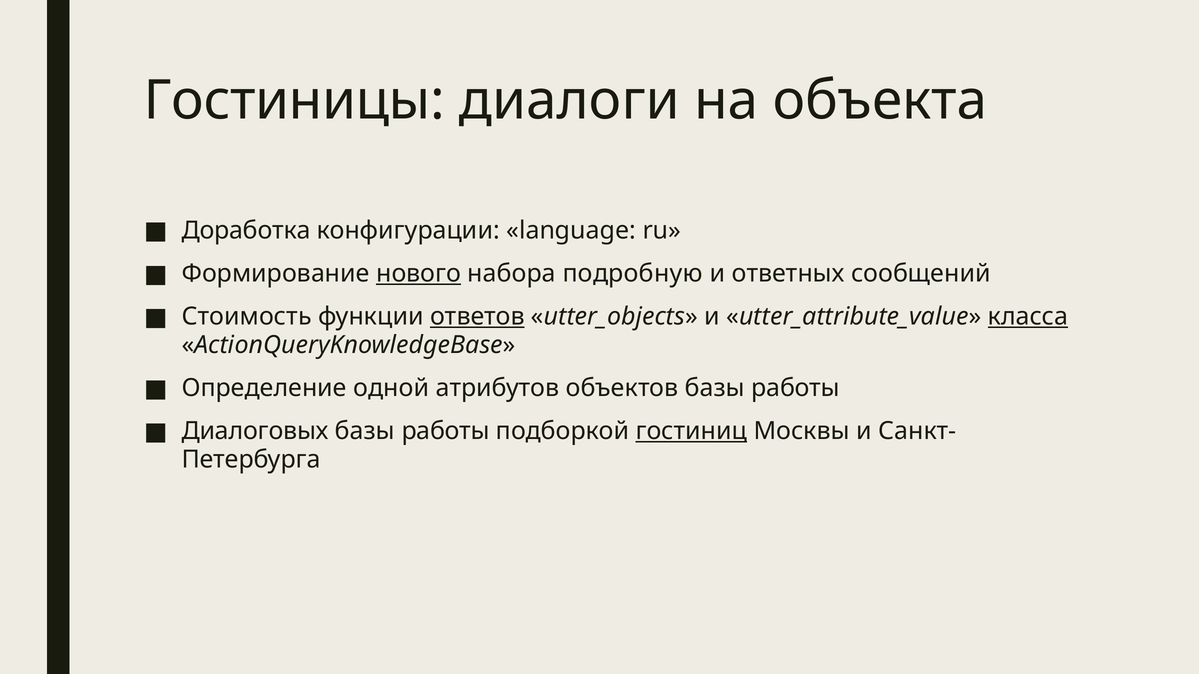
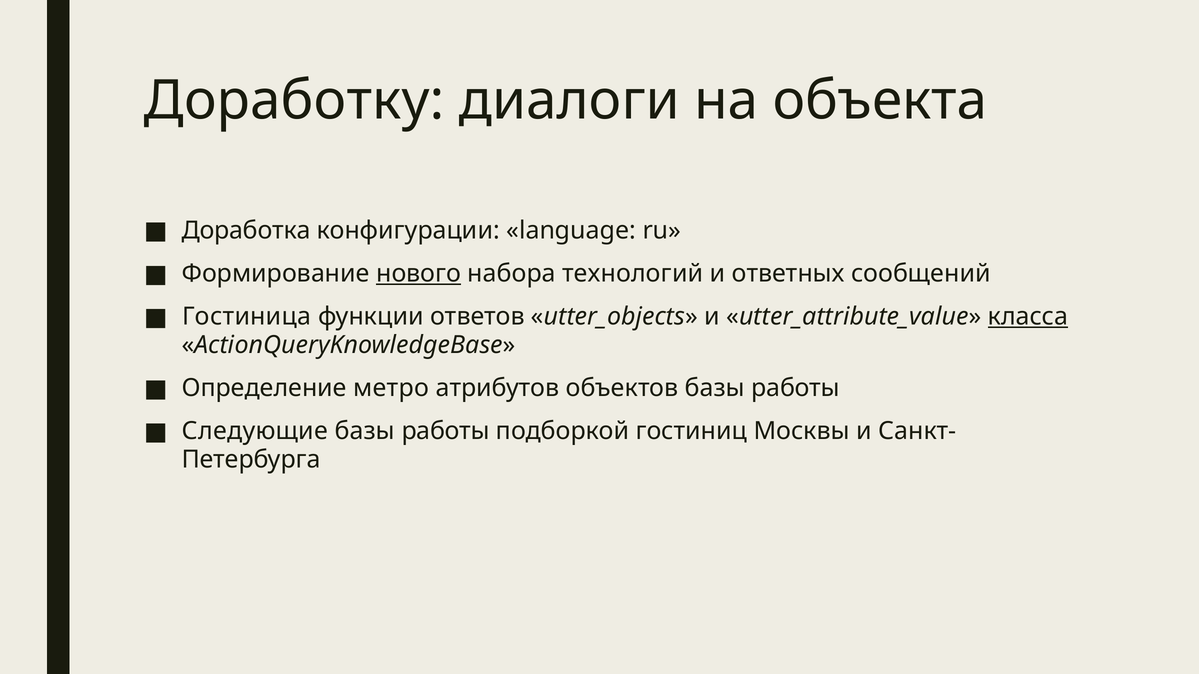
Гостиницы: Гостиницы -> Доработку (294, 101)
подробную: подробную -> технологий (633, 274)
Стоимость: Стоимость -> Гостиница (247, 317)
ответов underline: present -> none (477, 317)
одной: одной -> метро (391, 388)
Диалоговых: Диалоговых -> Следующие (255, 431)
гостиниц underline: present -> none (691, 431)
